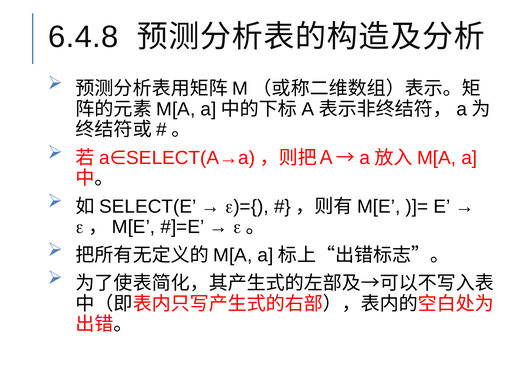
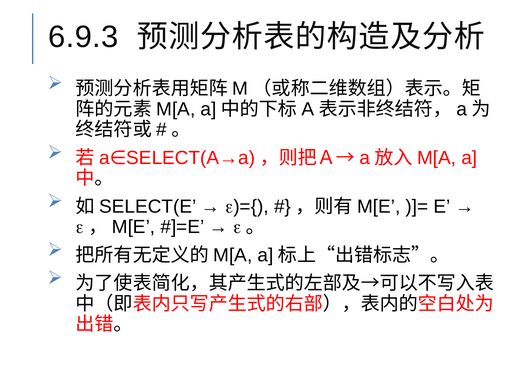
6.4.8: 6.4.8 -> 6.9.3 (83, 37)
